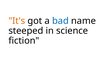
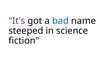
It's colour: orange -> purple (17, 21)
